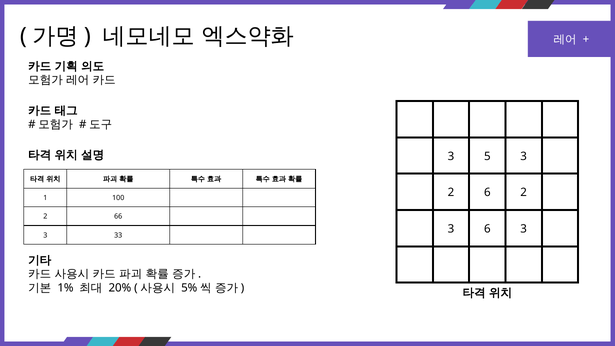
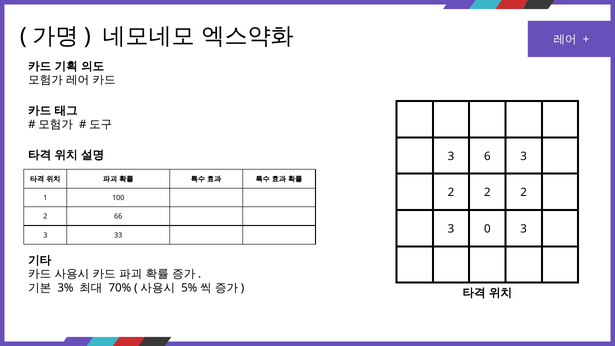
5: 5 -> 6 (487, 156)
6: 6 -> 2 (487, 193)
3 6: 6 -> 0 (487, 229)
1%: 1% -> 3% (65, 288)
20%: 20% -> 70% (120, 288)
